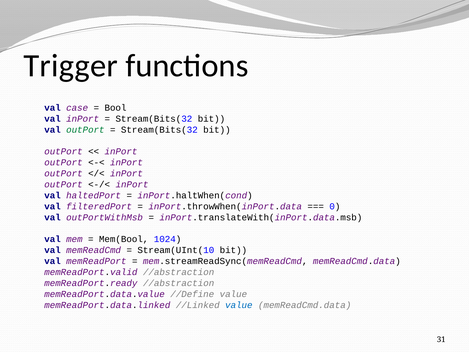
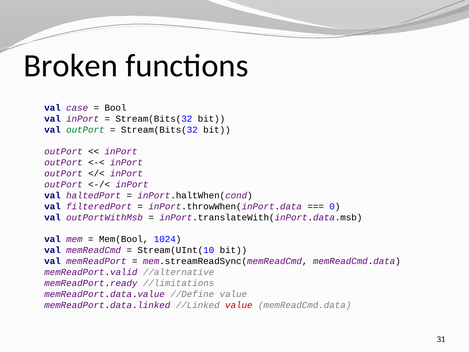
Trigger: Trigger -> Broken (71, 66)
memReadPort.valid //abstraction: //abstraction -> //alternative (179, 272)
memReadPort.ready //abstraction: //abstraction -> //limitations (179, 283)
value colour: blue -> red (239, 305)
